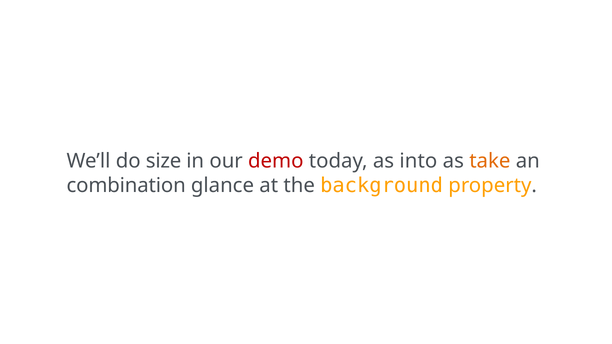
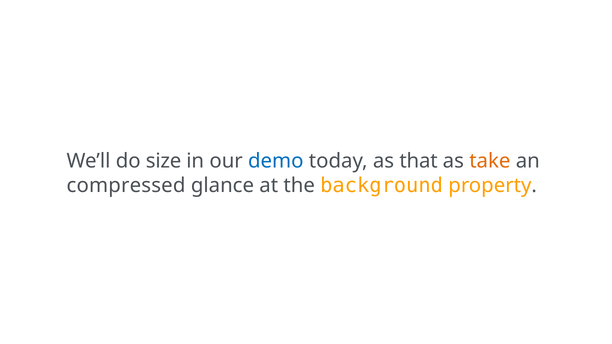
demo colour: red -> blue (276, 161)
into: into -> that (419, 161)
combination: combination -> compressed (126, 186)
